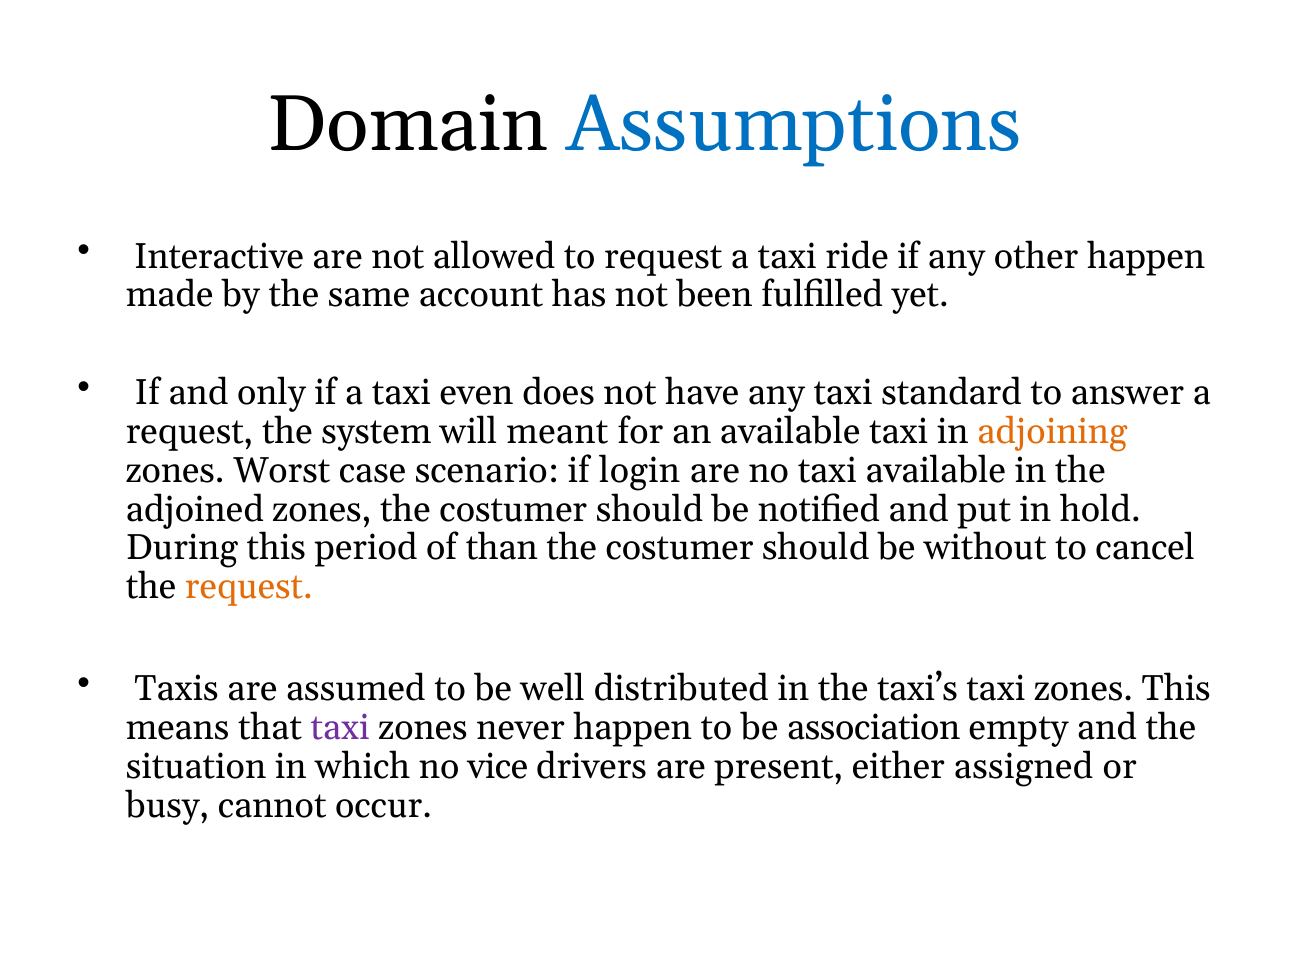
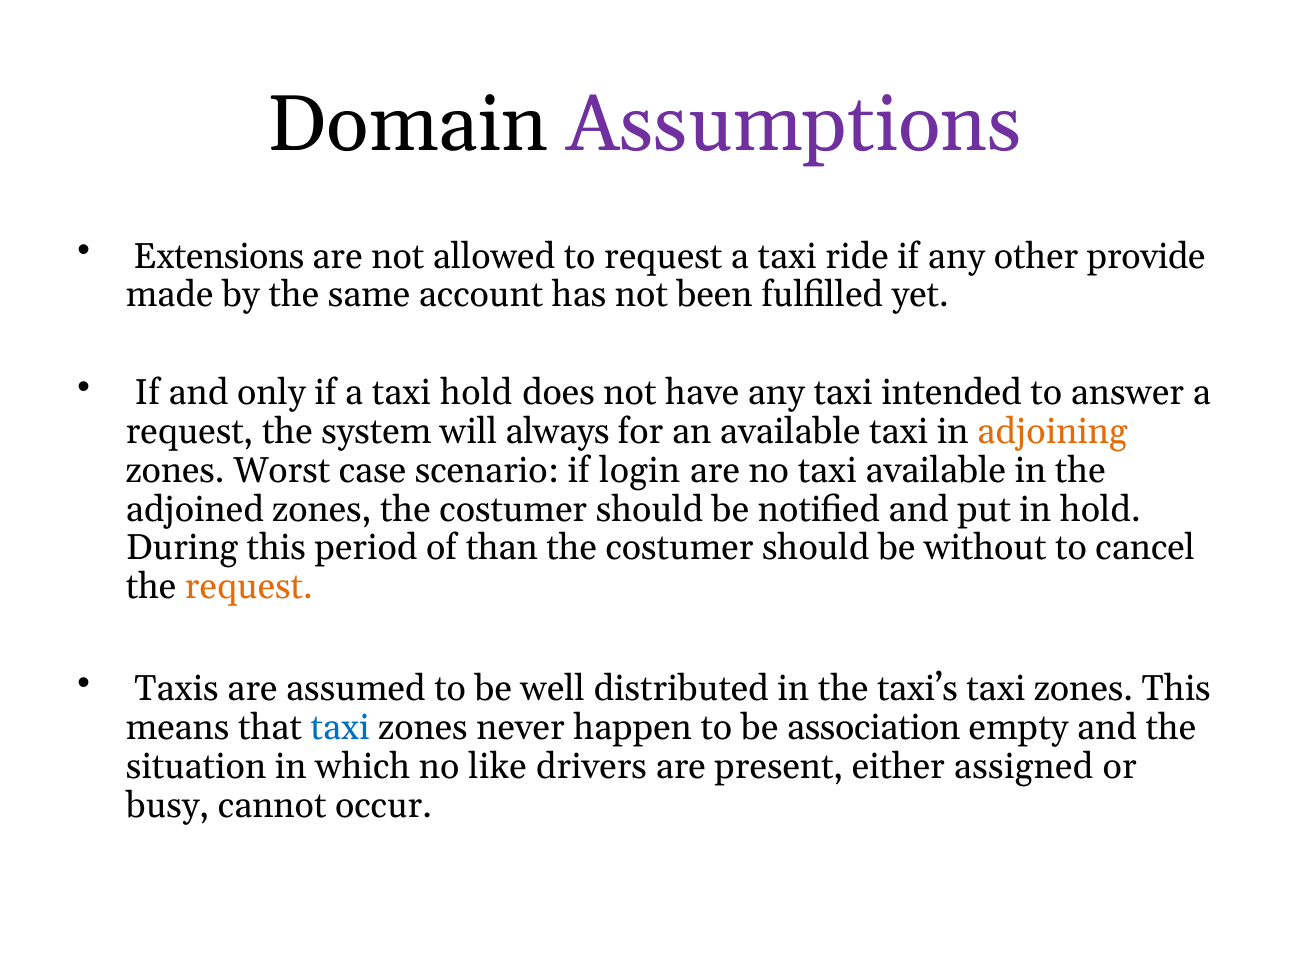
Assumptions colour: blue -> purple (794, 125)
Interactive: Interactive -> Extensions (219, 256)
other happen: happen -> provide (1146, 256)
taxi even: even -> hold (476, 393)
standard: standard -> intended (952, 393)
meant: meant -> always (558, 432)
taxi colour: purple -> blue (340, 727)
vice: vice -> like (497, 766)
